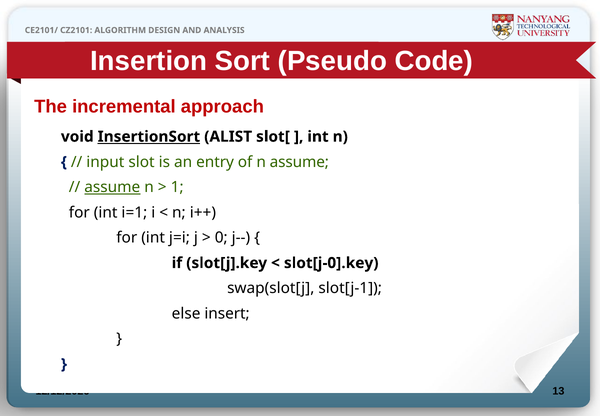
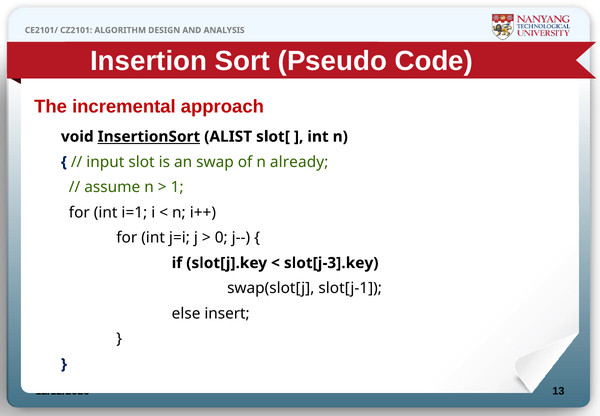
entry: entry -> swap (215, 162)
n assume: assume -> already (299, 162)
assume underline: present -> none (112, 187)
slot[j-0].key: slot[j-0].key -> slot[j-3].key (331, 263)
